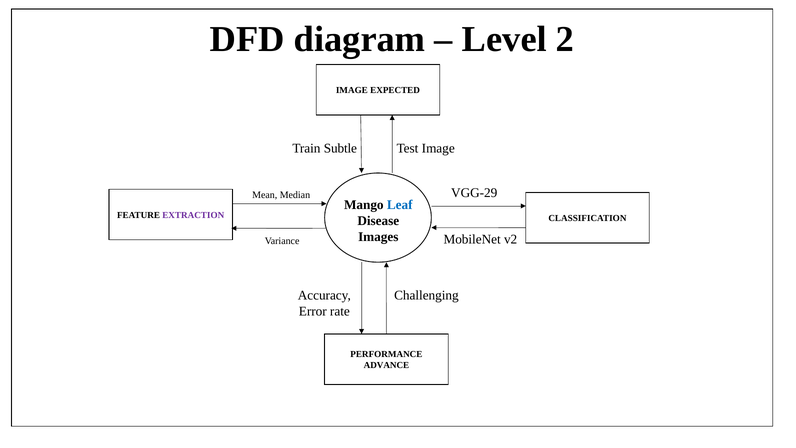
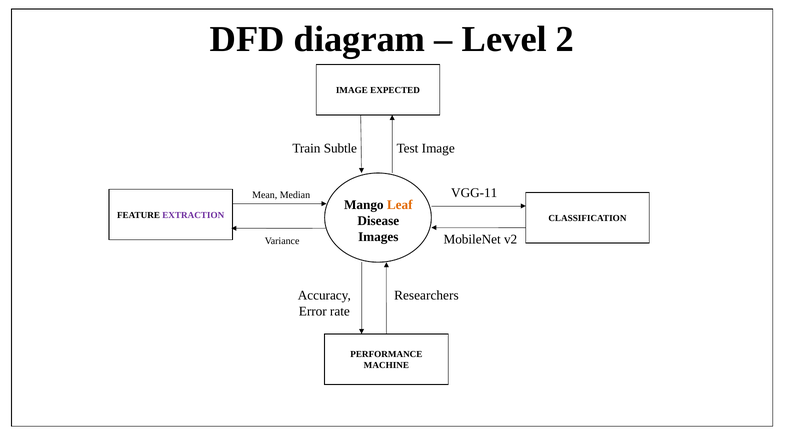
VGG-29: VGG-29 -> VGG-11 (474, 193)
Leaf colour: blue -> orange (400, 205)
Challenging: Challenging -> Researchers (426, 295)
ADVANCE: ADVANCE -> MACHINE (386, 365)
